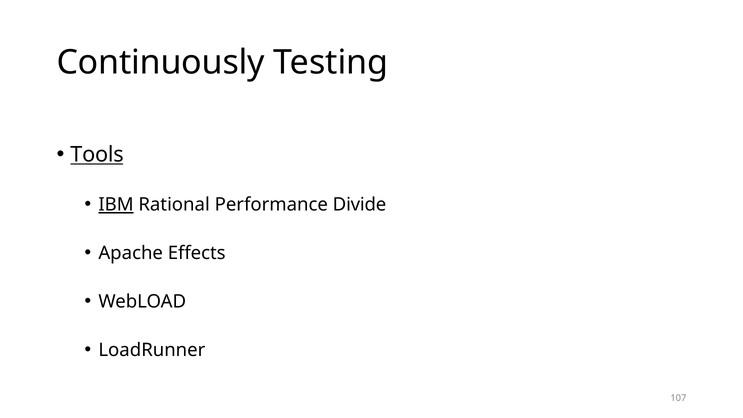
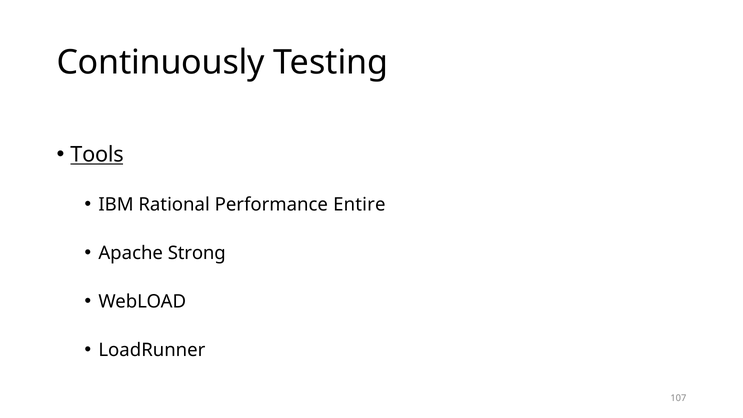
IBM underline: present -> none (116, 205)
Divide: Divide -> Entire (359, 205)
Effects: Effects -> Strong (197, 253)
